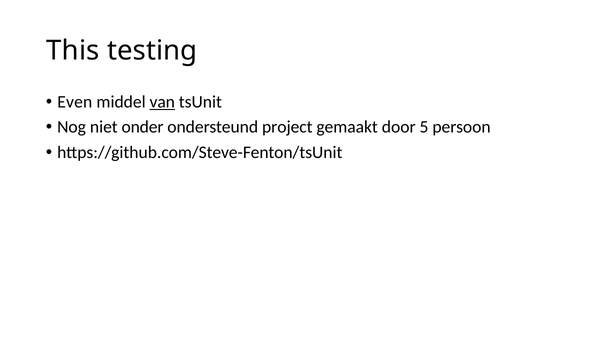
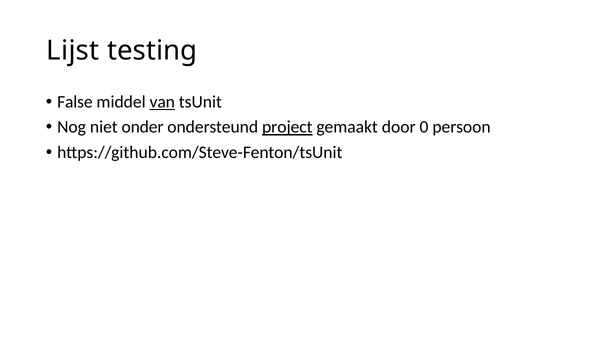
This: This -> Lijst (73, 51)
Even: Even -> False (75, 102)
project underline: none -> present (287, 127)
5: 5 -> 0 (424, 127)
